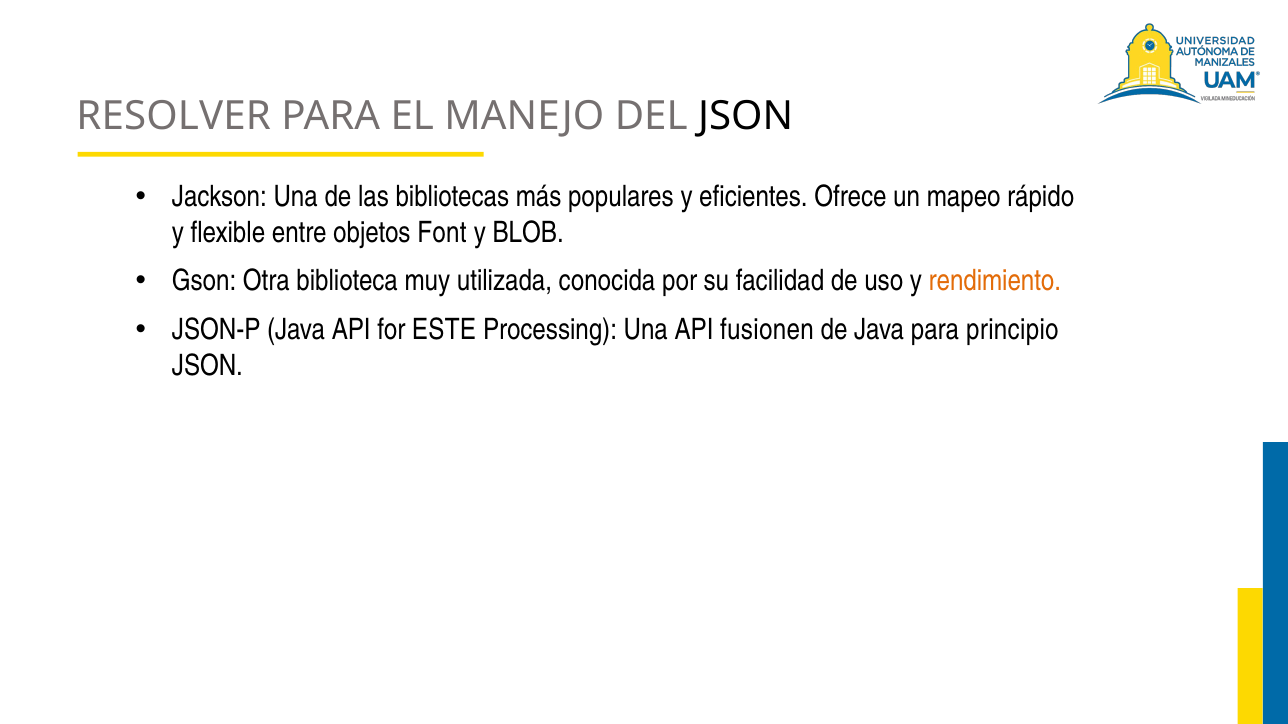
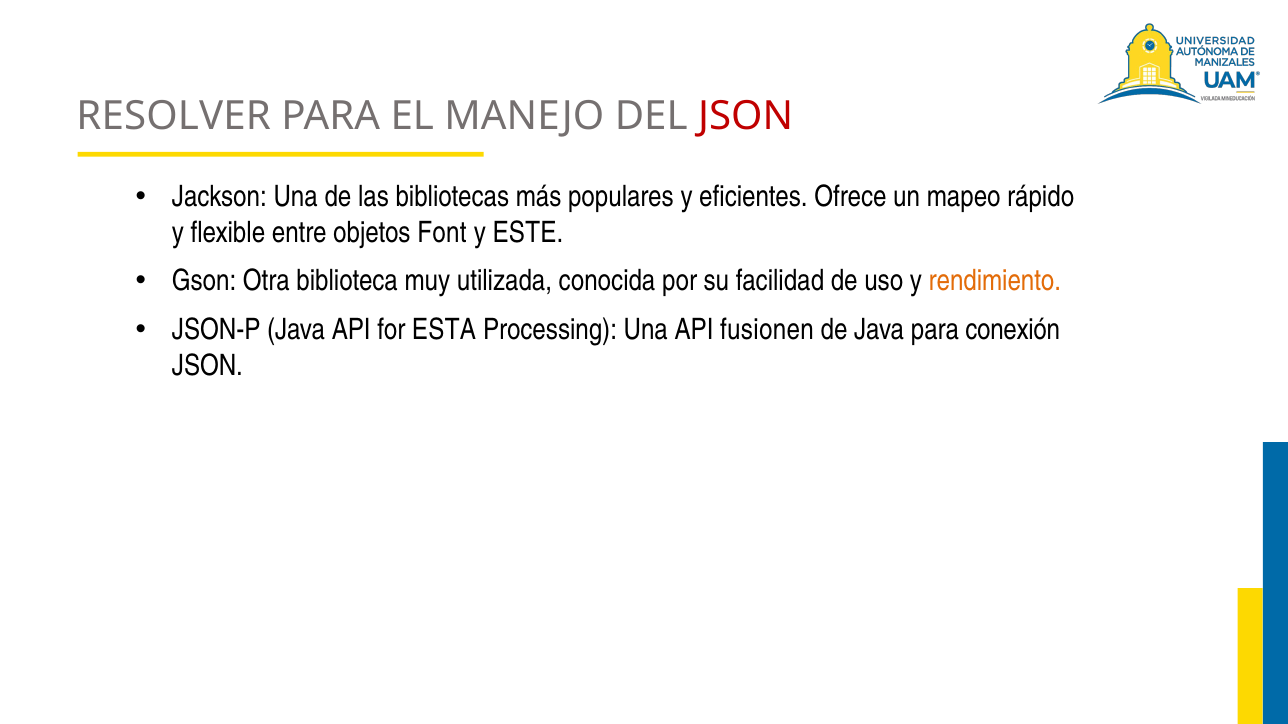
JSON colour: black -> red (746, 117)
BLOB: BLOB -> ESTE (528, 233)
ESTE: ESTE -> ESTA (444, 330)
principio: principio -> conexión (1013, 330)
